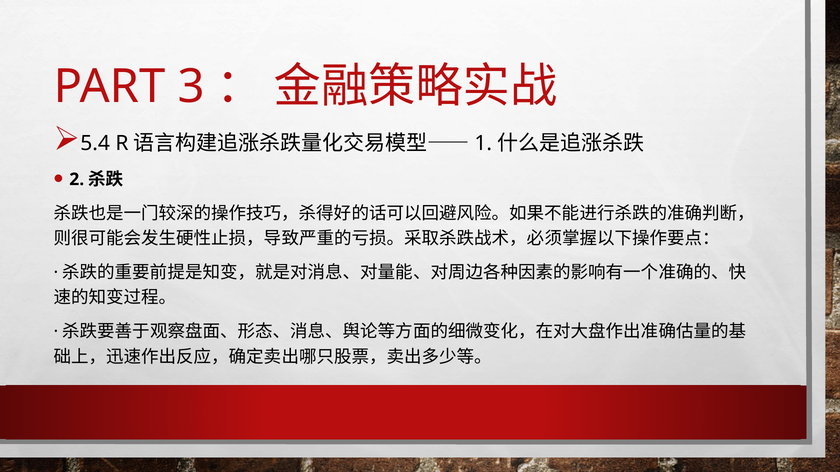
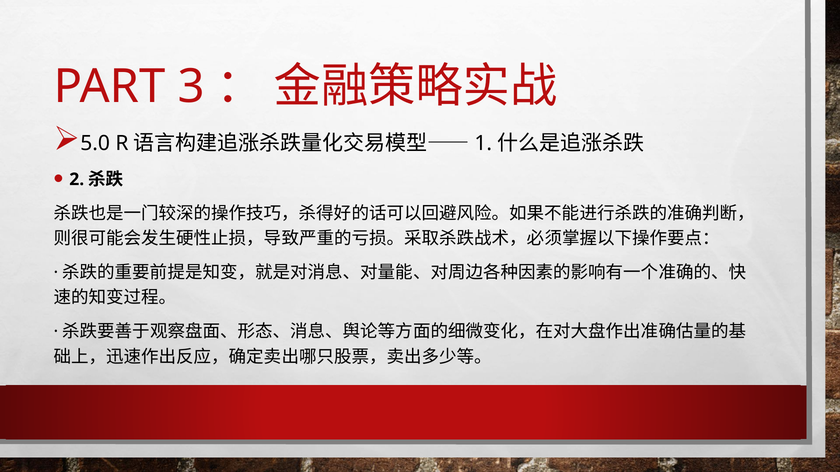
5.4: 5.4 -> 5.0 (95, 144)
